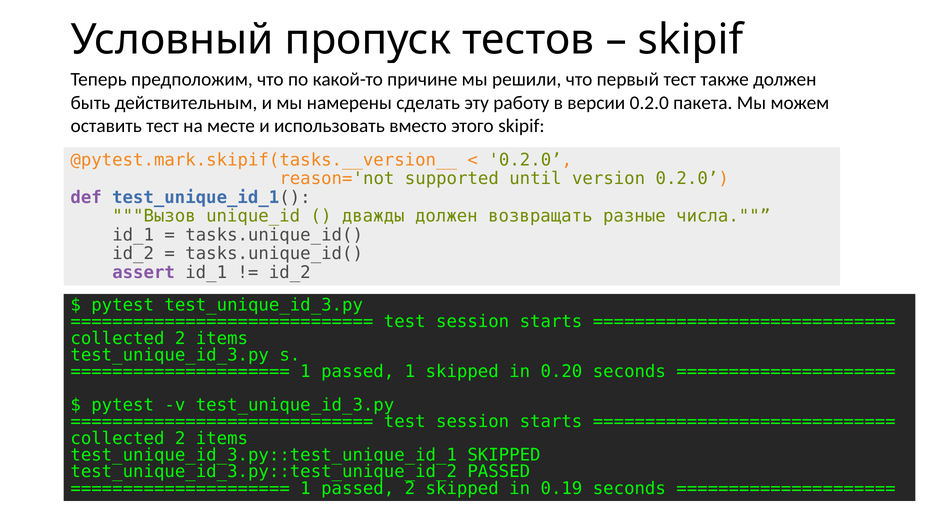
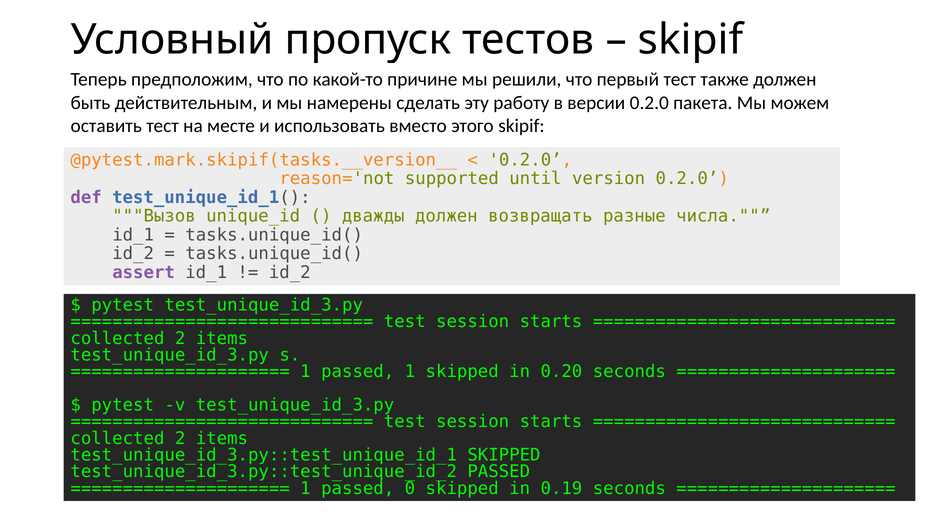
passed 2: 2 -> 0 (410, 488)
